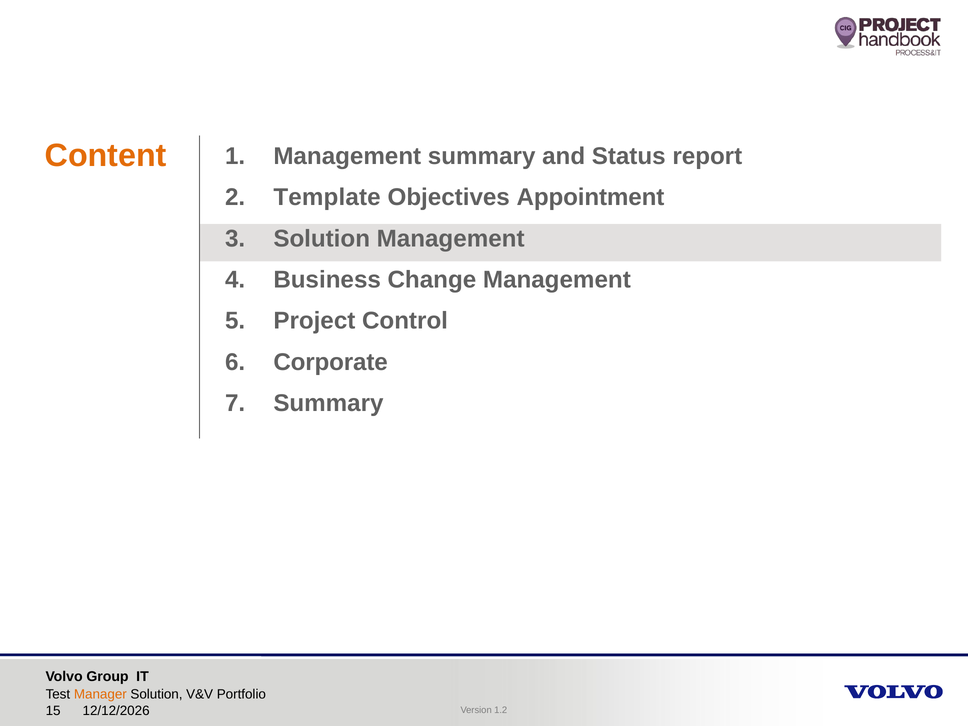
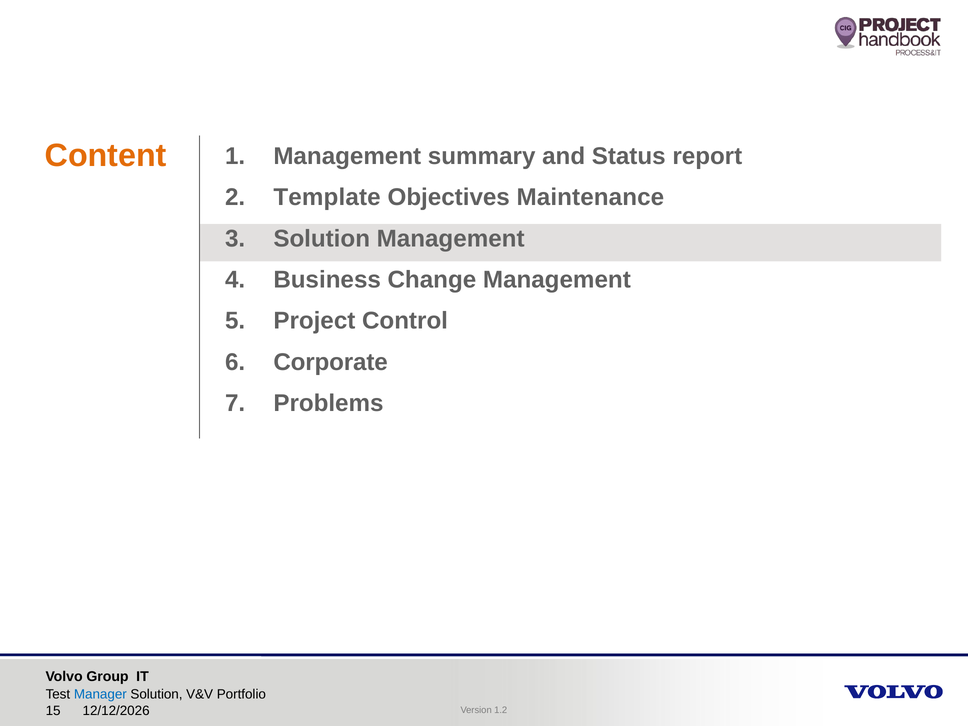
Appointment: Appointment -> Maintenance (590, 197)
Summary: Summary -> Problems (328, 403)
Manager colour: orange -> blue (100, 694)
